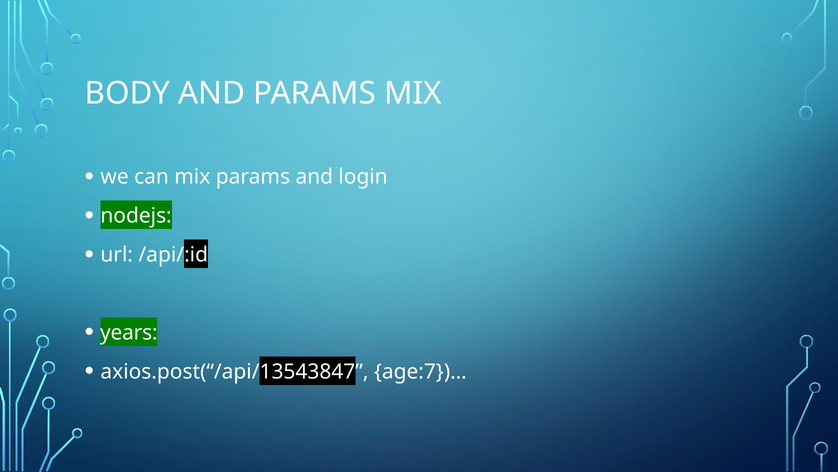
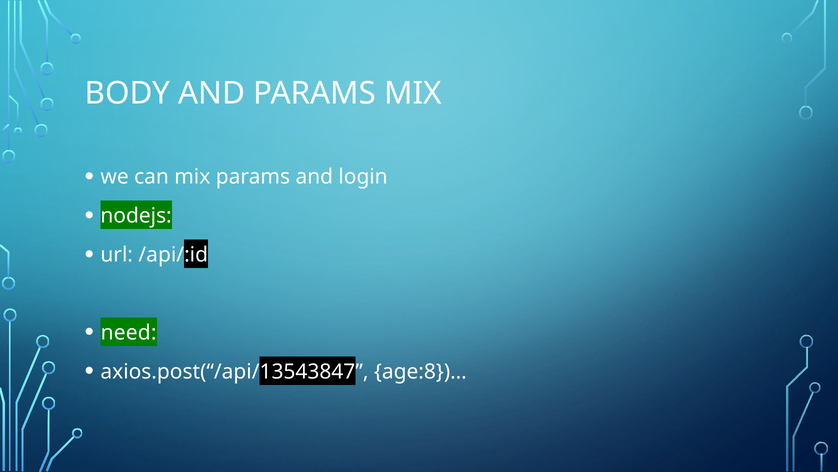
years: years -> need (129, 332)
age:7})…: age:7})… -> age:8})… (420, 371)
